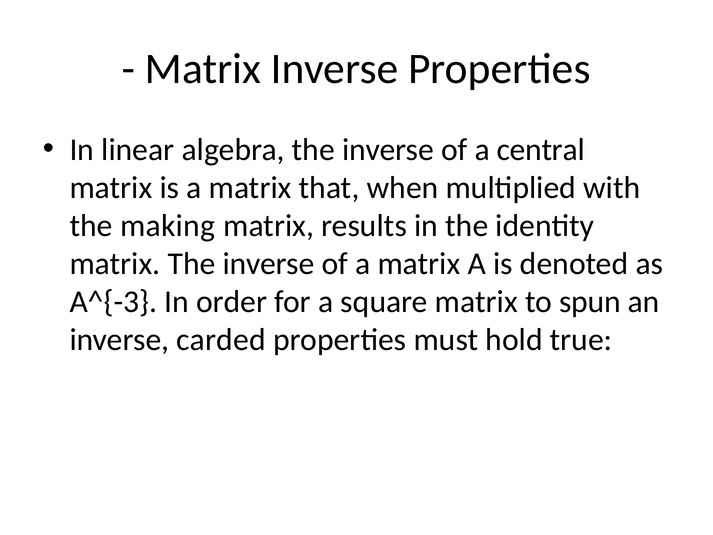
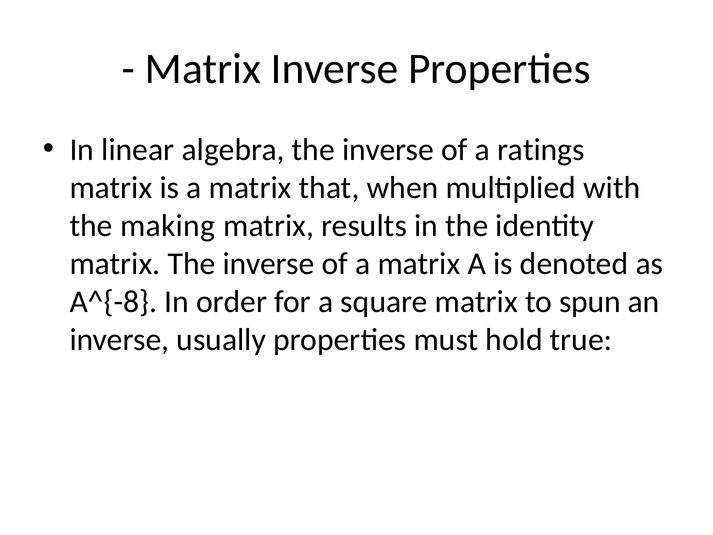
central: central -> ratings (541, 150)
A^{-3: A^{-3 -> A^{-8 (113, 302)
carded: carded -> usually (221, 340)
